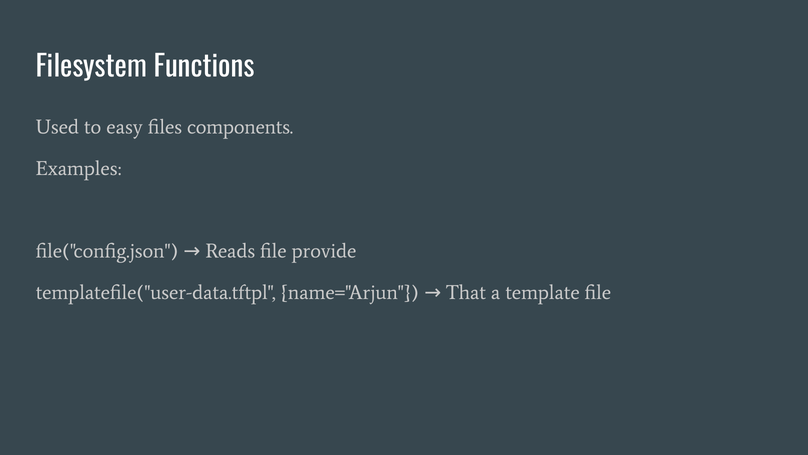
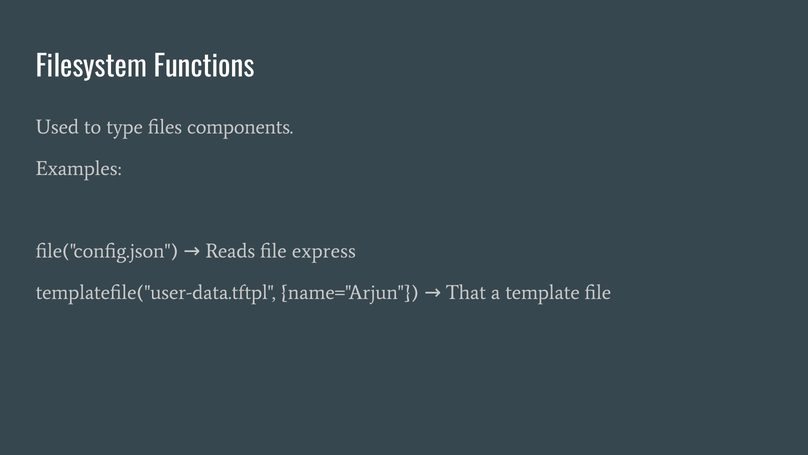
easy: easy -> type (125, 127)
provide: provide -> express (324, 251)
